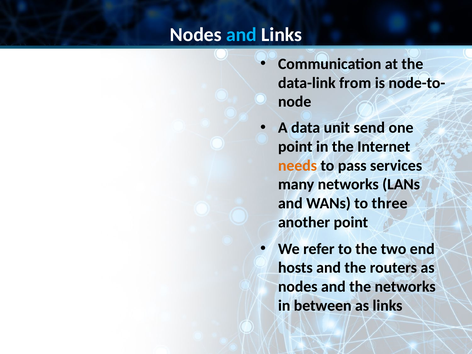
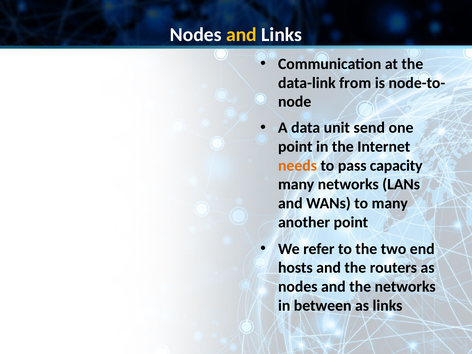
and colour: light blue -> yellow (241, 35)
services: services -> capacity (396, 166)
to three: three -> many (390, 203)
